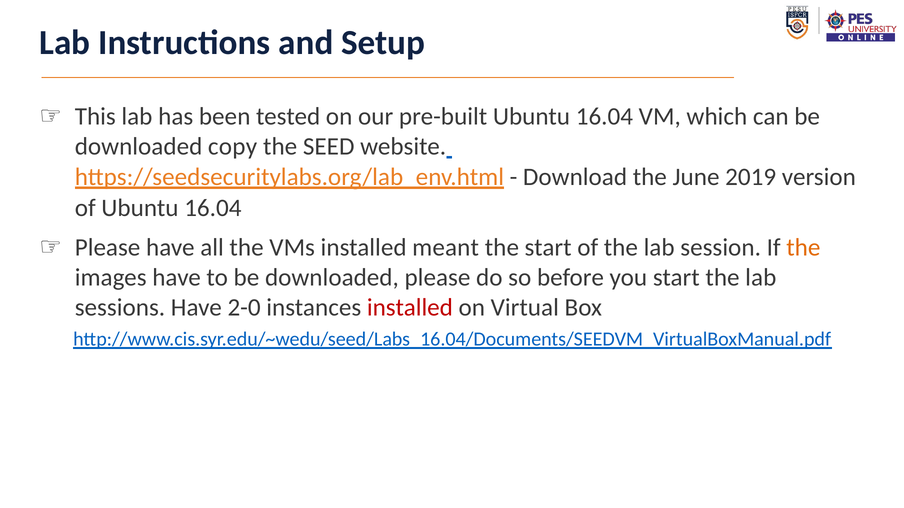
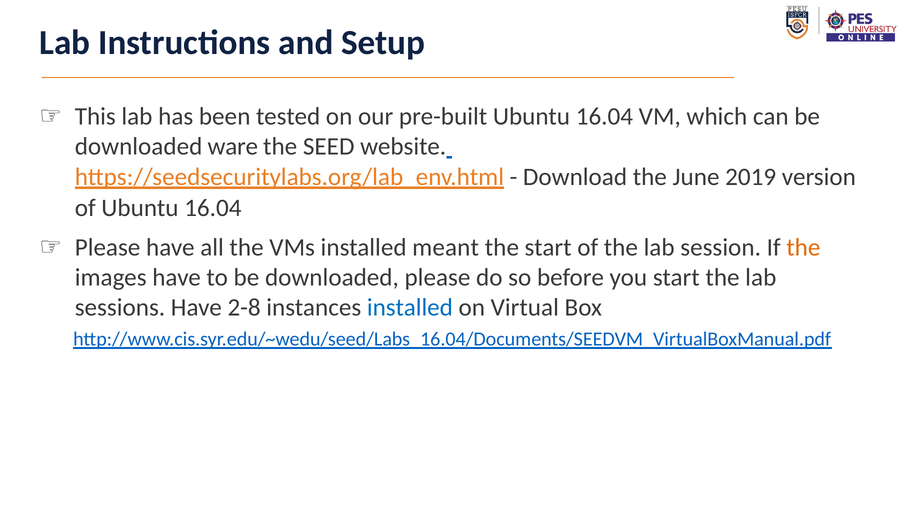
copy: copy -> ware (233, 147)
2-0: 2-0 -> 2-8 (244, 308)
installed colour: red -> blue (410, 308)
